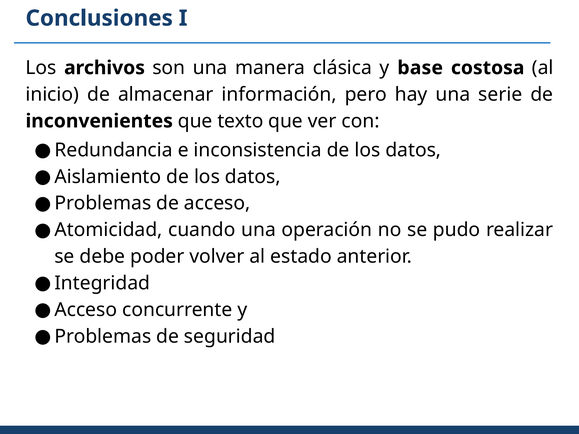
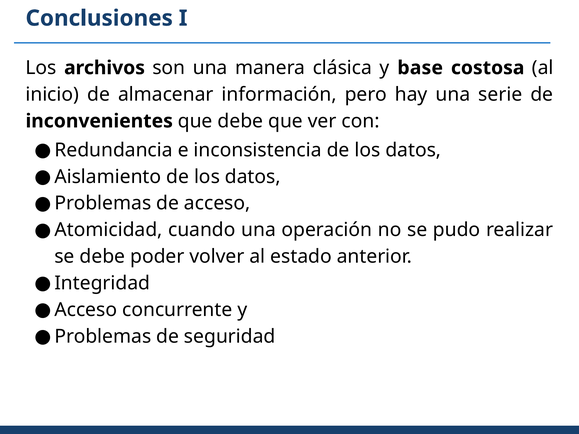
que texto: texto -> debe (240, 121)
